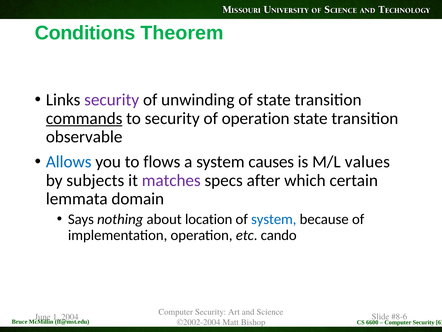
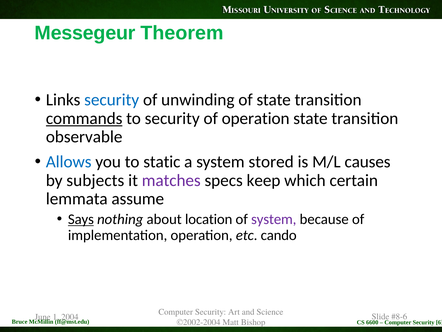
Conditions: Conditions -> Messegeur (85, 33)
security colour: purple -> blue (112, 100)
flows: flows -> static (162, 161)
causes: causes -> stored (271, 161)
values: values -> causes (368, 161)
after: after -> keep (264, 180)
domain: domain -> assume (138, 199)
Says underline: none -> present (81, 219)
system colour: blue -> purple (274, 219)
